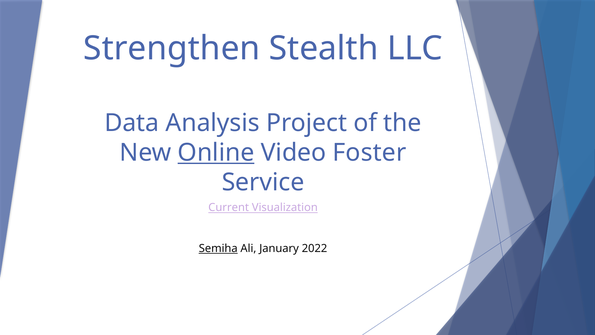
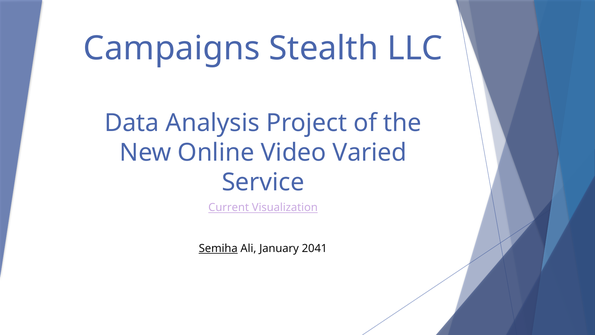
Strengthen: Strengthen -> Campaigns (172, 48)
Online underline: present -> none (216, 153)
Foster: Foster -> Varied (370, 153)
2022: 2022 -> 2041 (315, 248)
